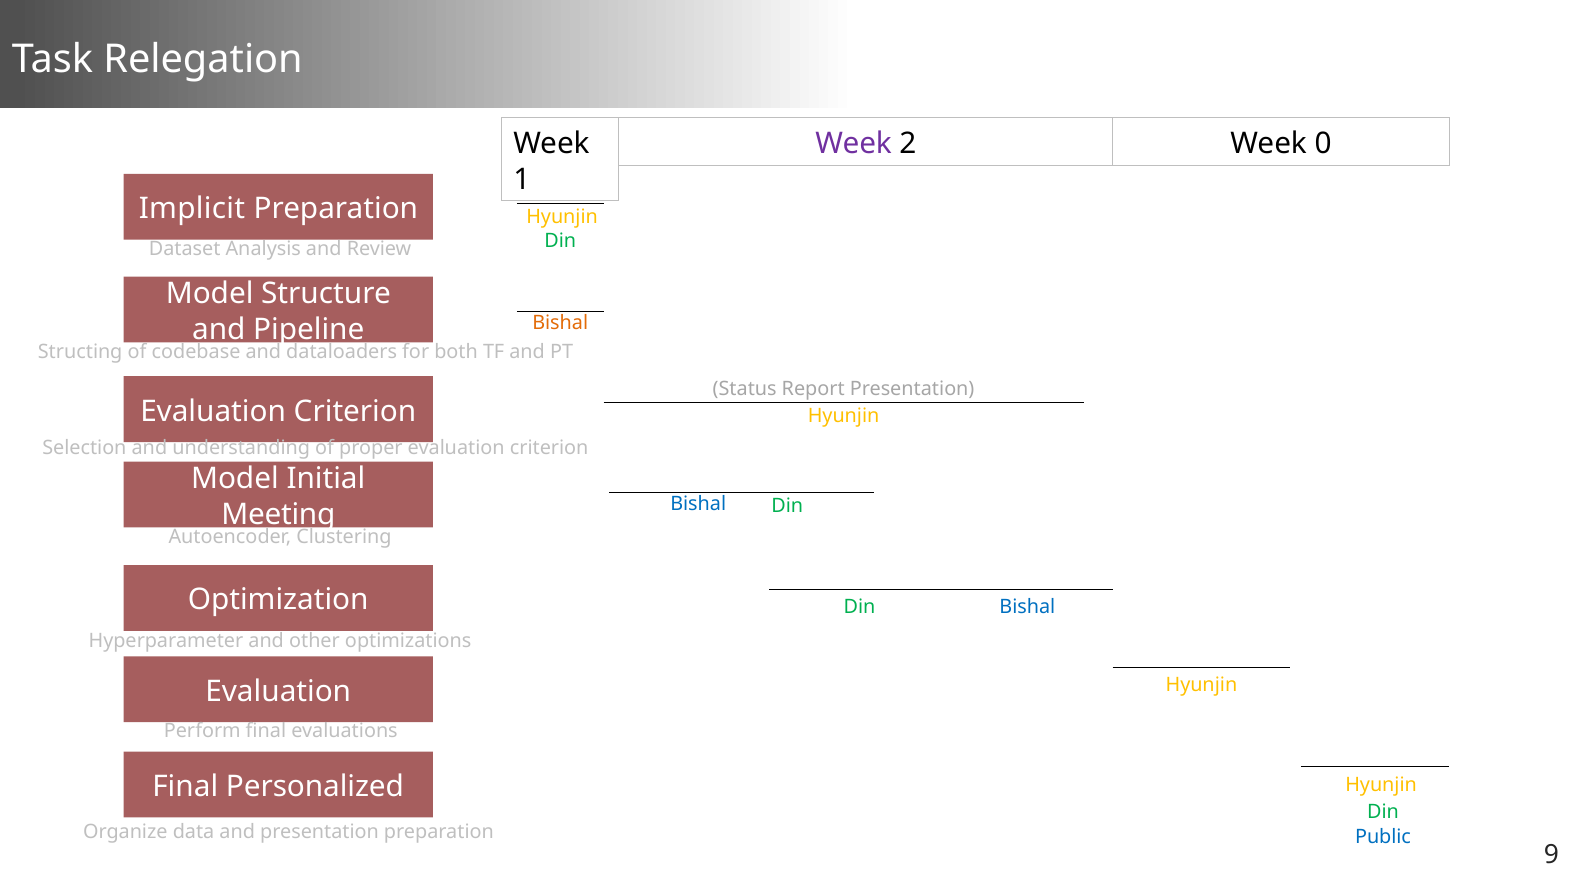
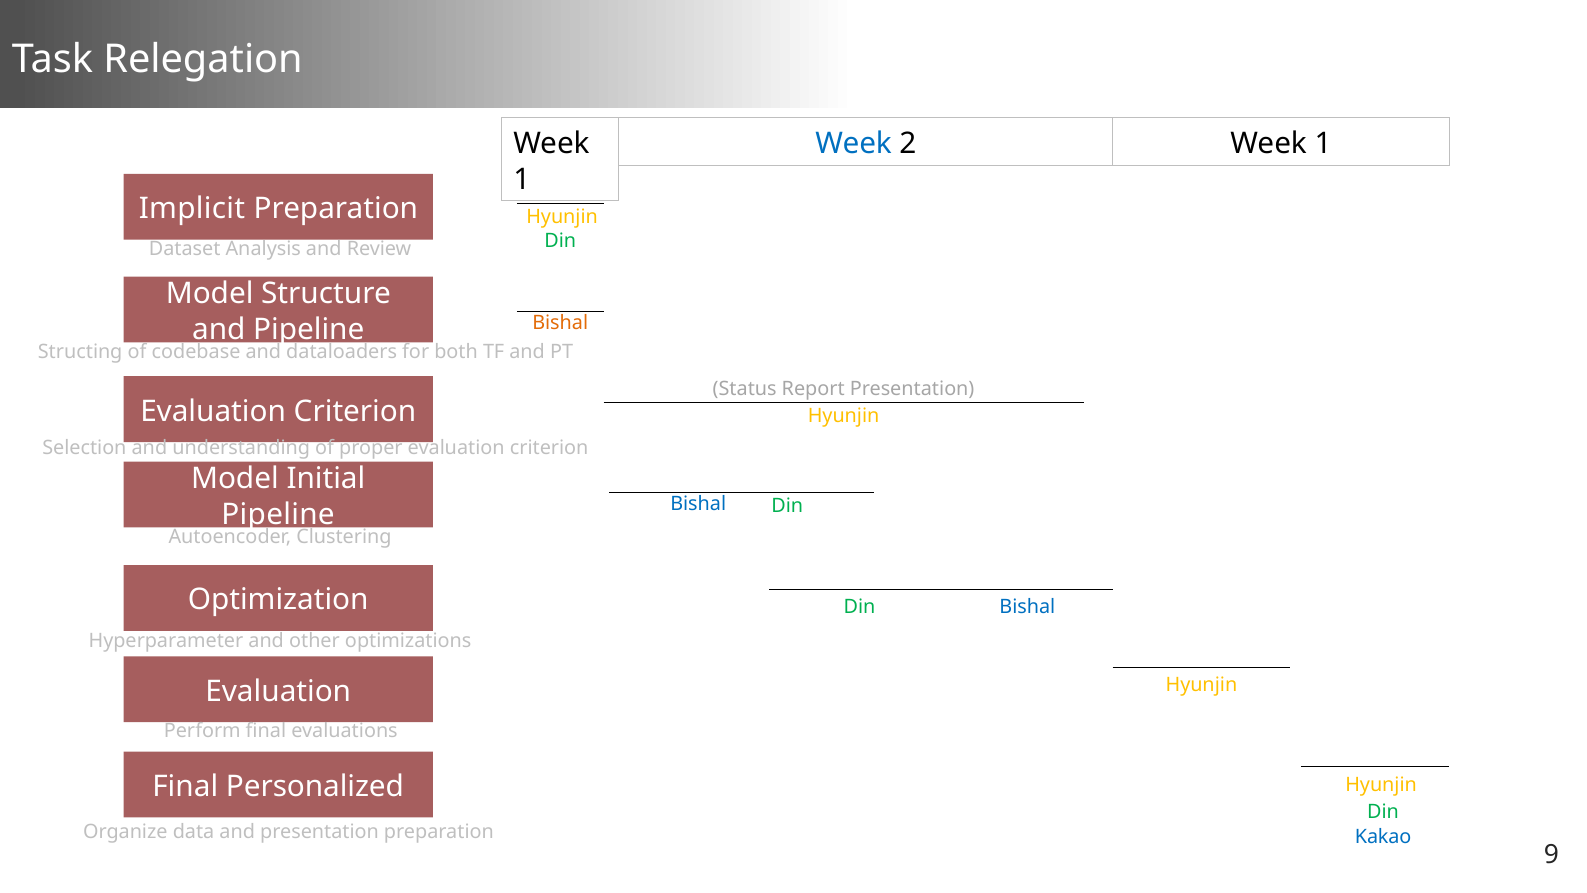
Week colour: purple -> blue (854, 143)
2 Week 0: 0 -> 1 (1323, 143)
Meeting: Meeting -> Pipeline (278, 514)
Public: Public -> Kakao (1383, 836)
